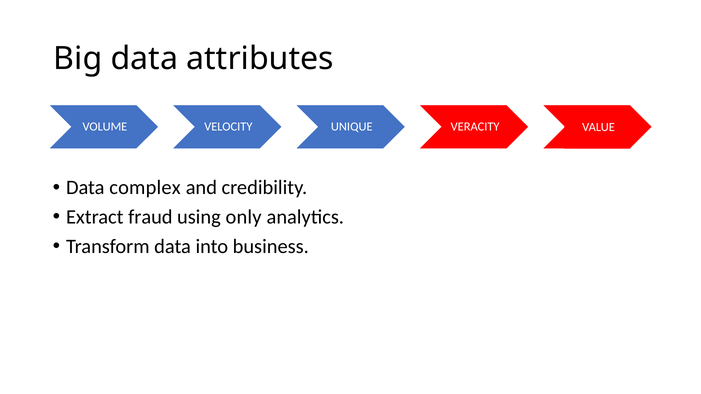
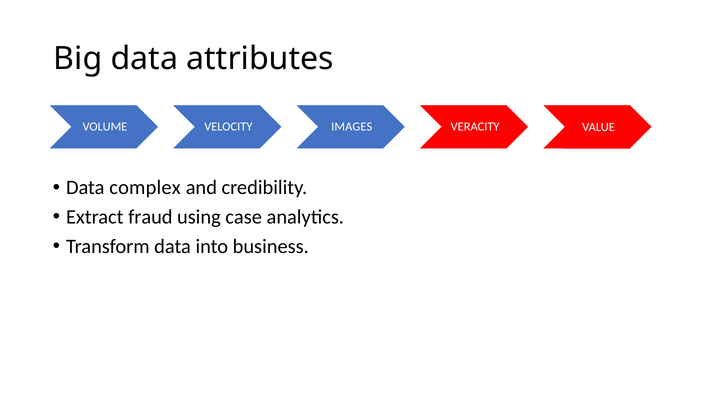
UNIQUE: UNIQUE -> IMAGES (352, 127)
only: only -> case (244, 217)
